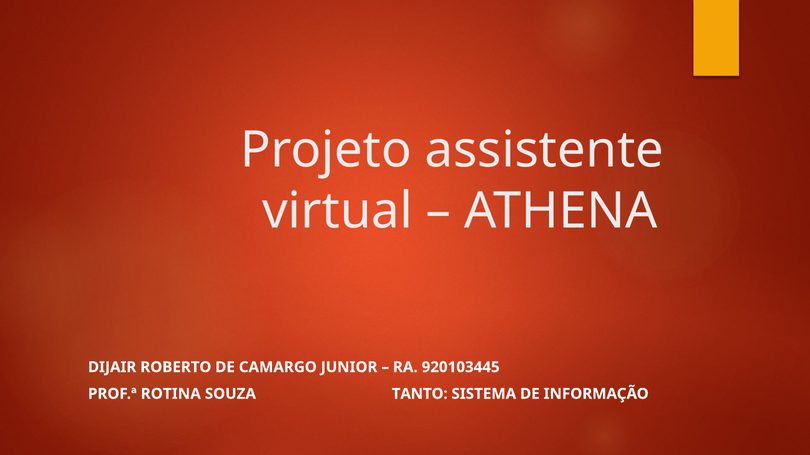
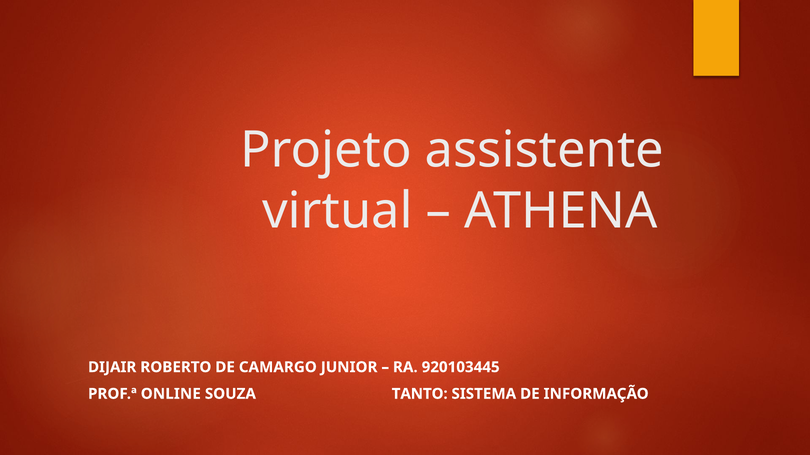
ROTINA: ROTINA -> ONLINE (171, 394)
